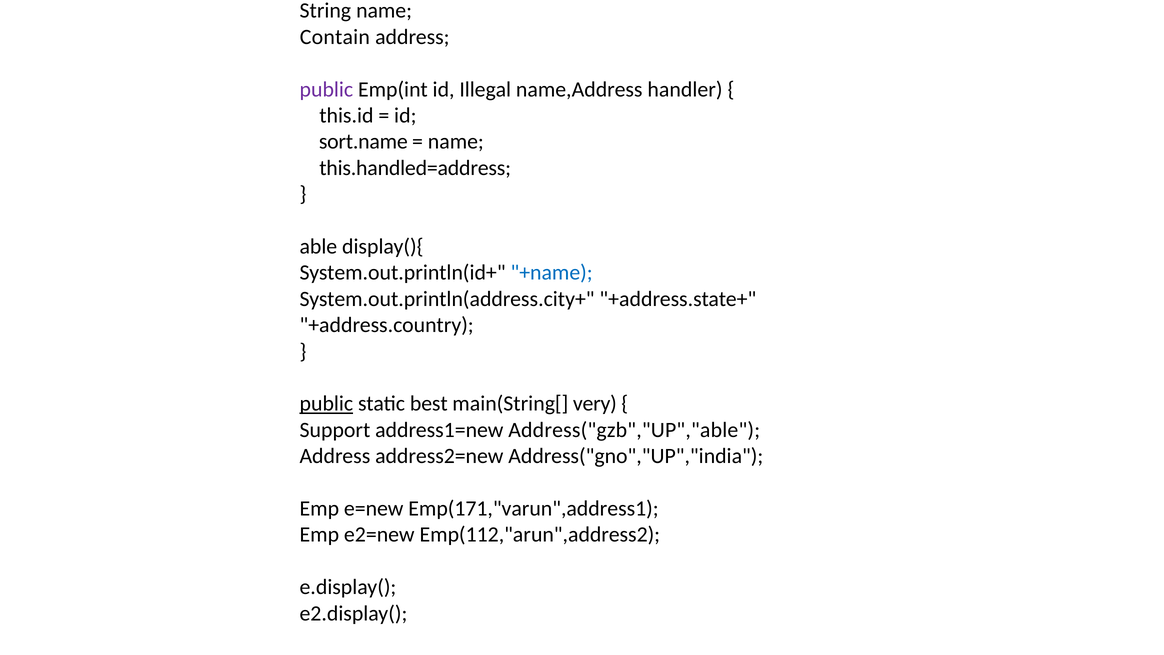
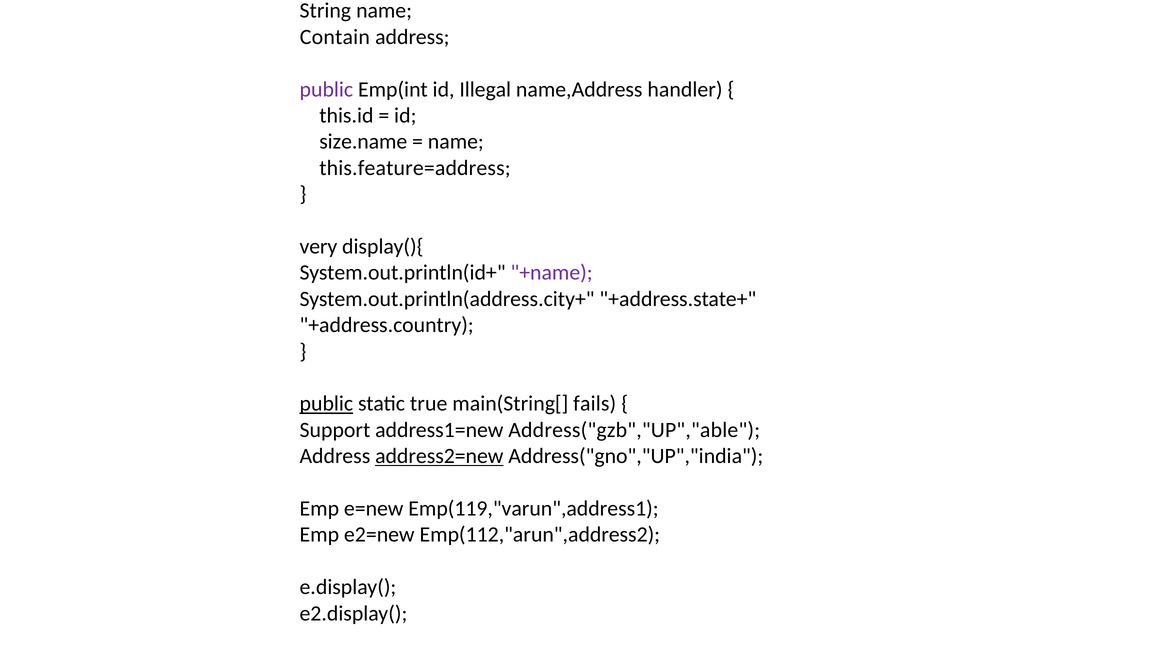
sort.name: sort.name -> size.name (363, 142)
this.handled=address: this.handled=address -> this.feature=address (415, 168)
able: able -> very (318, 246)
+name colour: blue -> purple (552, 273)
best: best -> true (429, 404)
very: very -> fails (595, 404)
address2=new underline: none -> present (439, 456)
Emp(171,"varun",address1: Emp(171,"varun",address1 -> Emp(119,"varun",address1 (533, 508)
